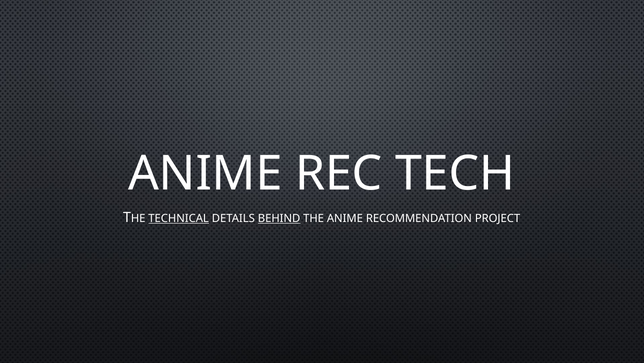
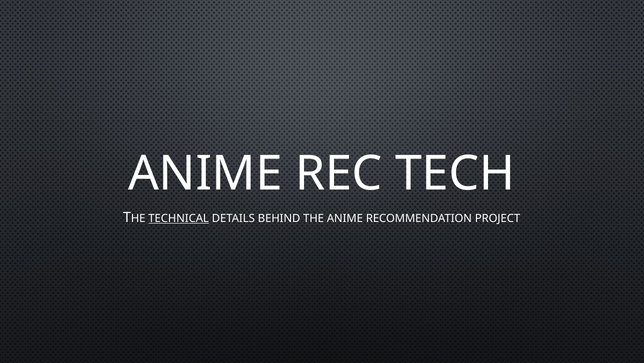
BEHIND underline: present -> none (279, 218)
